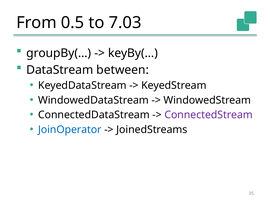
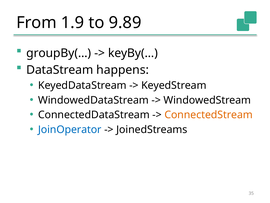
0.5: 0.5 -> 1.9 (73, 23)
7.03: 7.03 -> 9.89 (125, 23)
between: between -> happens (123, 70)
ConnectedStream colour: purple -> orange (209, 115)
